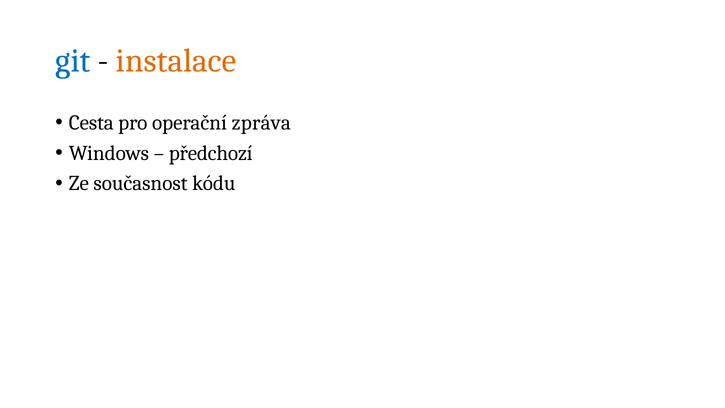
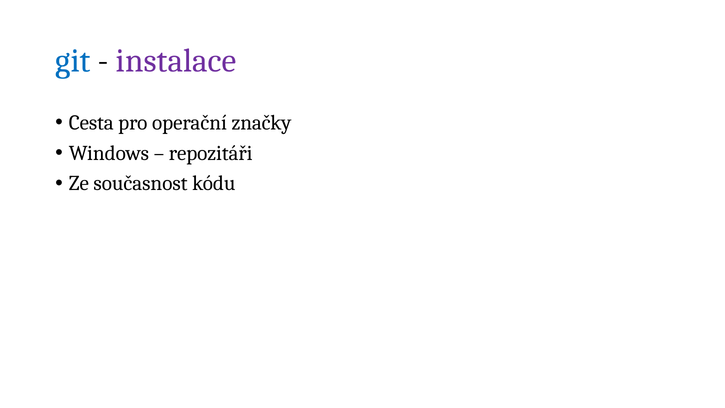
instalace colour: orange -> purple (176, 61)
zpráva: zpráva -> značky (261, 123)
předchozí: předchozí -> repozitáři (211, 153)
